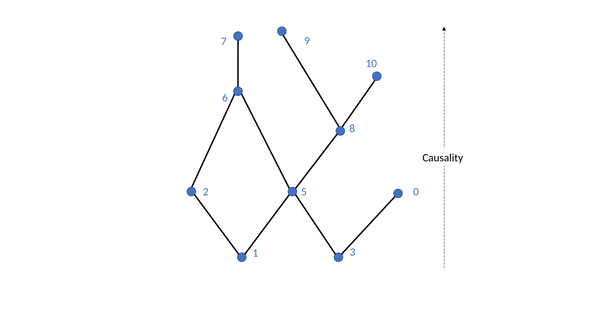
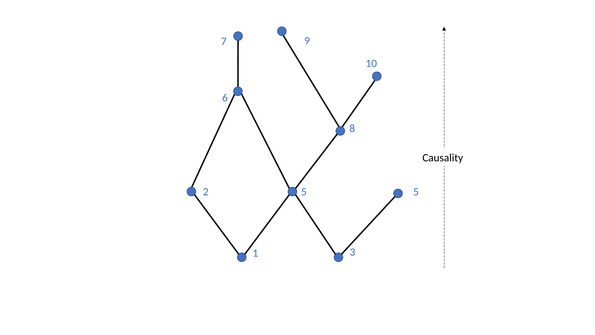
5 0: 0 -> 5 (416, 192)
